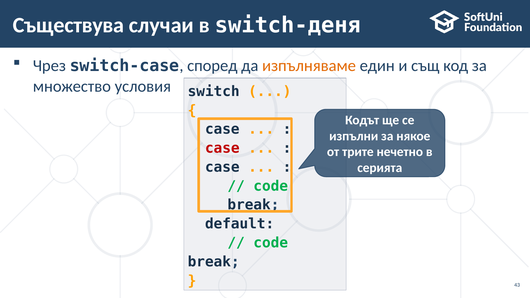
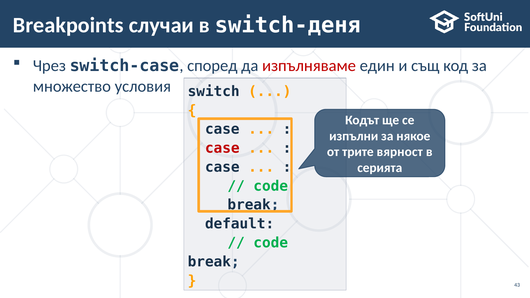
Съществува: Съществува -> Breakpoints (68, 25)
изпълняваме colour: orange -> red (309, 66)
нечетно: нечетно -> вярност (400, 152)
